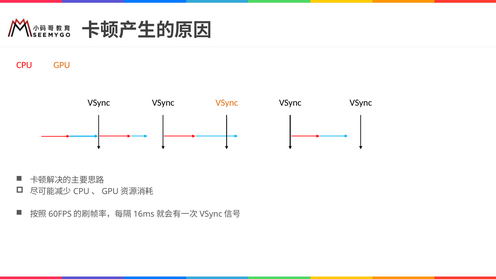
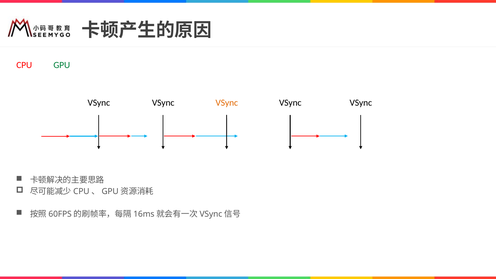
GPU colour: orange -> green (62, 65)
